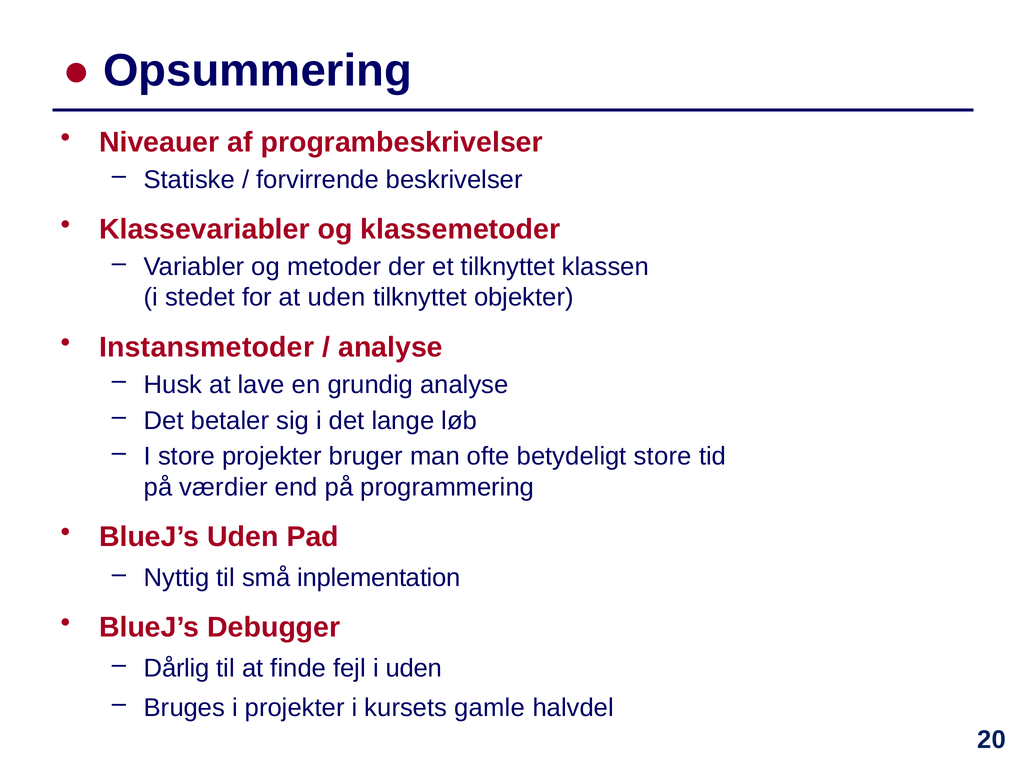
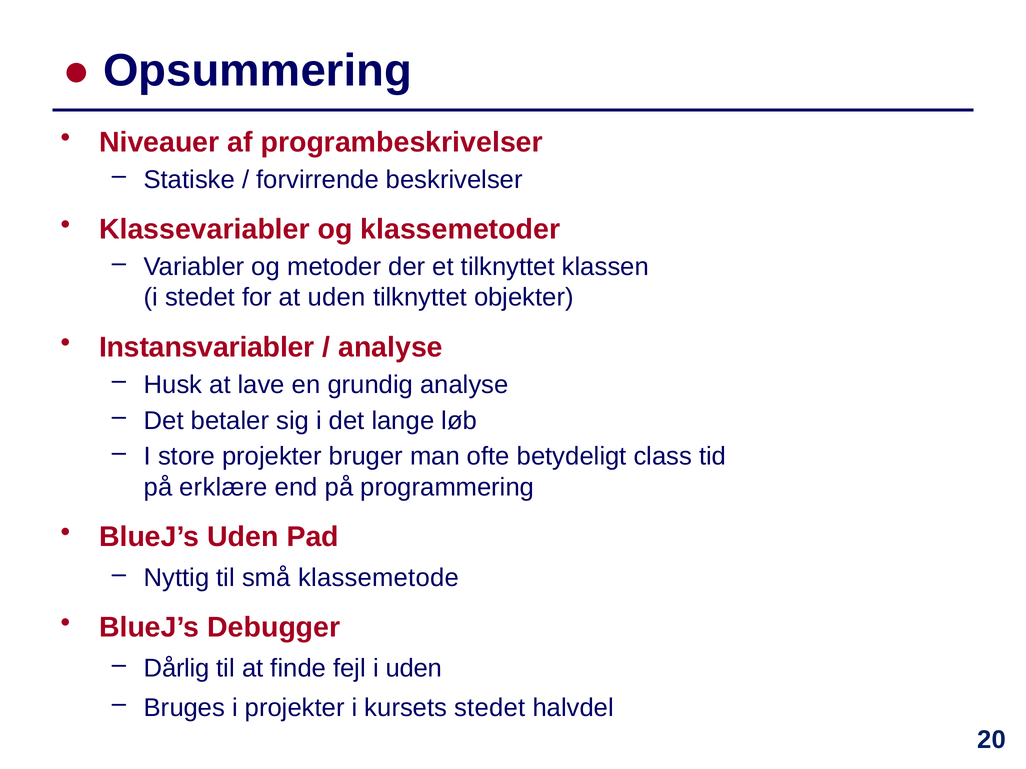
Instansmetoder: Instansmetoder -> Instansvariabler (207, 348)
betydeligt store: store -> class (663, 457)
værdier: værdier -> erklære (224, 488)
inplementation: inplementation -> klassemetode (379, 578)
kursets gamle: gamle -> stedet (490, 708)
